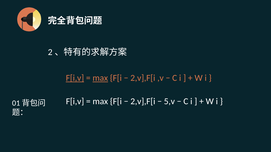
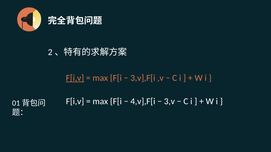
max underline: present -> none (100, 78)
2,v],F[i: 2,v],F[i -> 3,v],F[i (143, 78)
2,v],F[i: 2,v],F[i -> 4,v],F[i (143, 102)
5,v: 5,v -> 3,v (169, 102)
